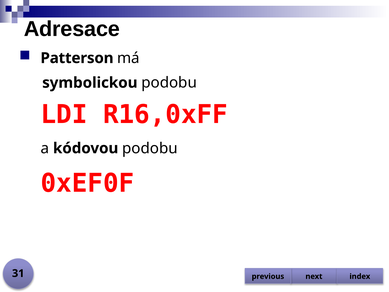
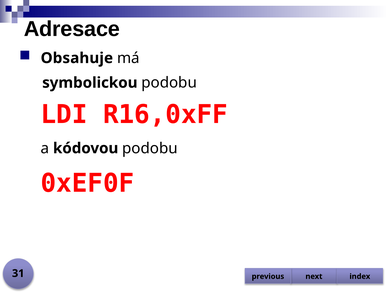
Patterson: Patterson -> Obsahuje (77, 58)
